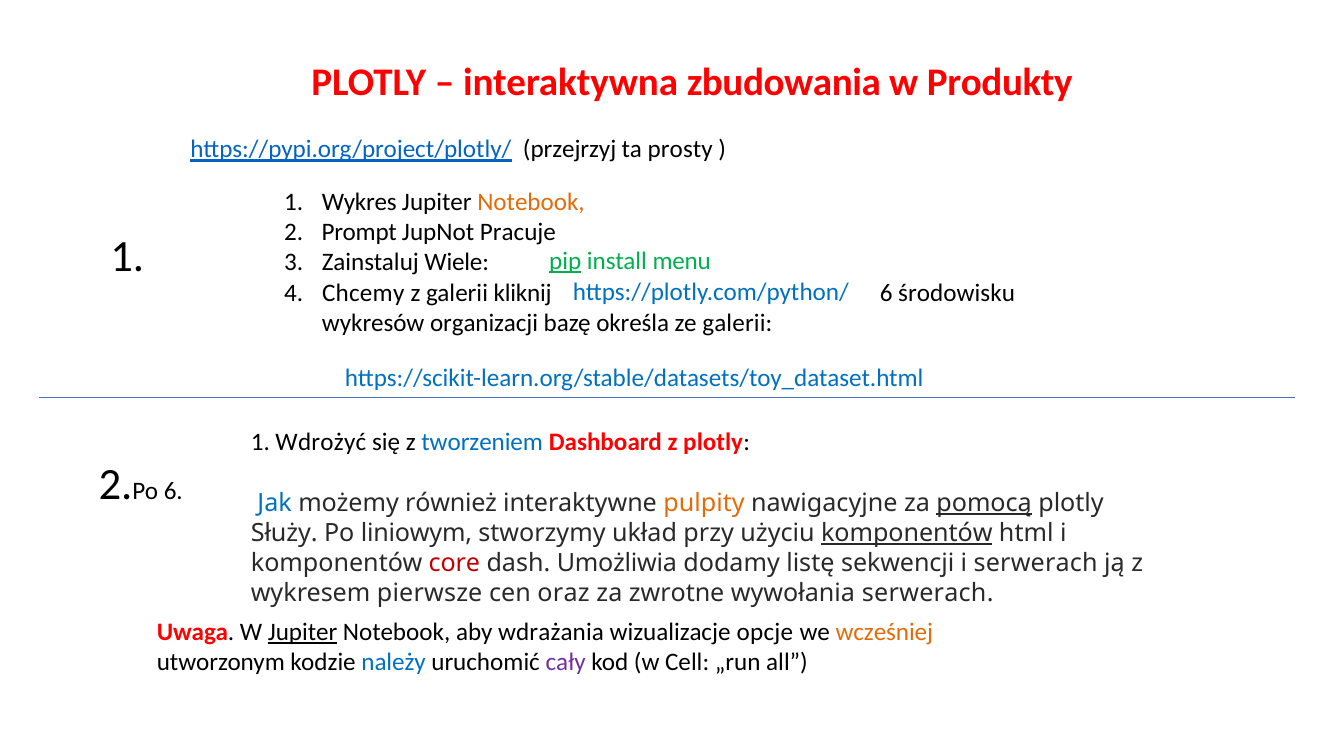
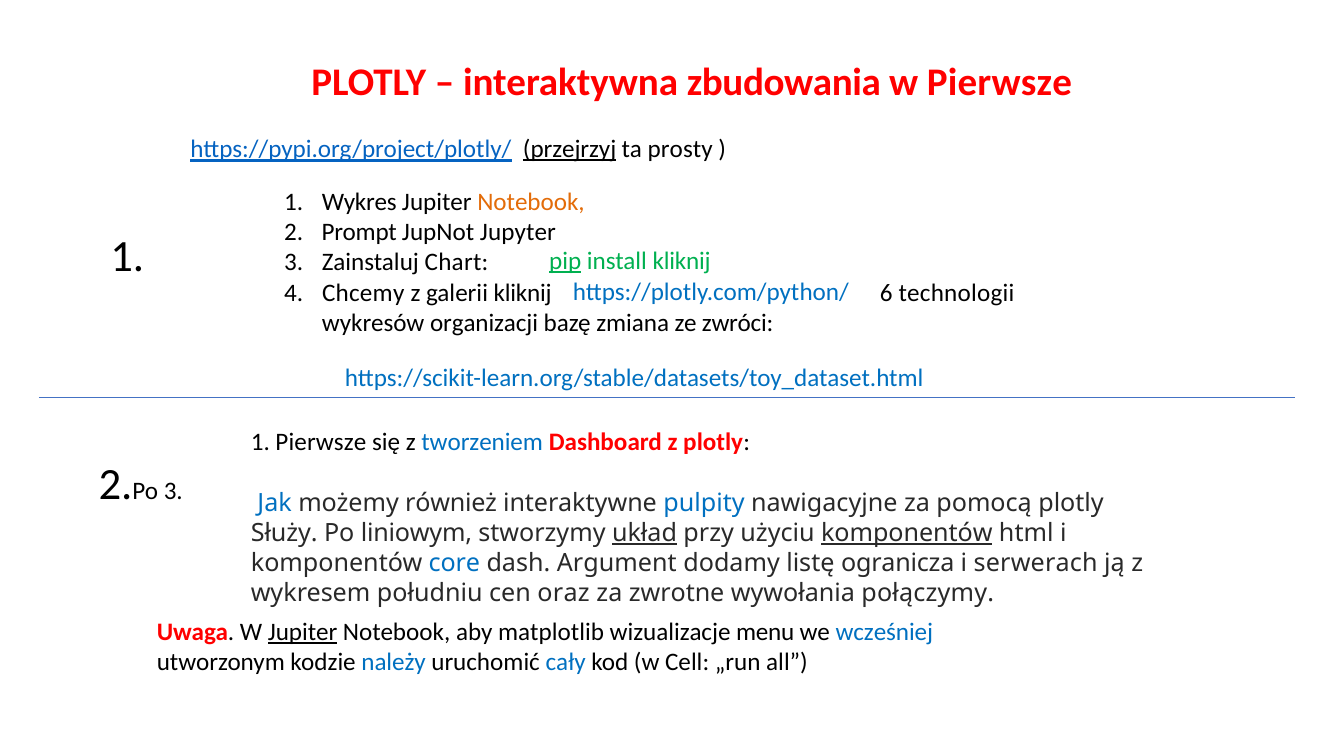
w Produkty: Produkty -> Pierwsze (999, 83)
przejrzyj underline: none -> present (570, 149)
Pracuje: Pracuje -> Jupyter (518, 232)
install menu: menu -> kliknij (682, 261)
Wiele: Wiele -> Chart (457, 263)
środowisku: środowisku -> technologii (956, 293)
określa: określa -> zmiana (633, 323)
ze galerii: galerii -> zwróci (738, 323)
1 Wdrożyć: Wdrożyć -> Pierwsze (321, 443)
Po 6: 6 -> 3 (173, 491)
pulpity colour: orange -> blue (704, 503)
pomocą underline: present -> none (984, 503)
układ underline: none -> present (645, 533)
core colour: red -> blue (454, 563)
Umożliwia: Umożliwia -> Argument (617, 563)
sekwencji: sekwencji -> ogranicza (898, 563)
pierwsze: pierwsze -> południu (430, 593)
wywołania serwerach: serwerach -> połączymy (928, 593)
wdrażania: wdrażania -> matplotlib (551, 632)
opcje: opcje -> menu (765, 632)
wcześniej colour: orange -> blue (884, 632)
cały colour: purple -> blue (566, 662)
